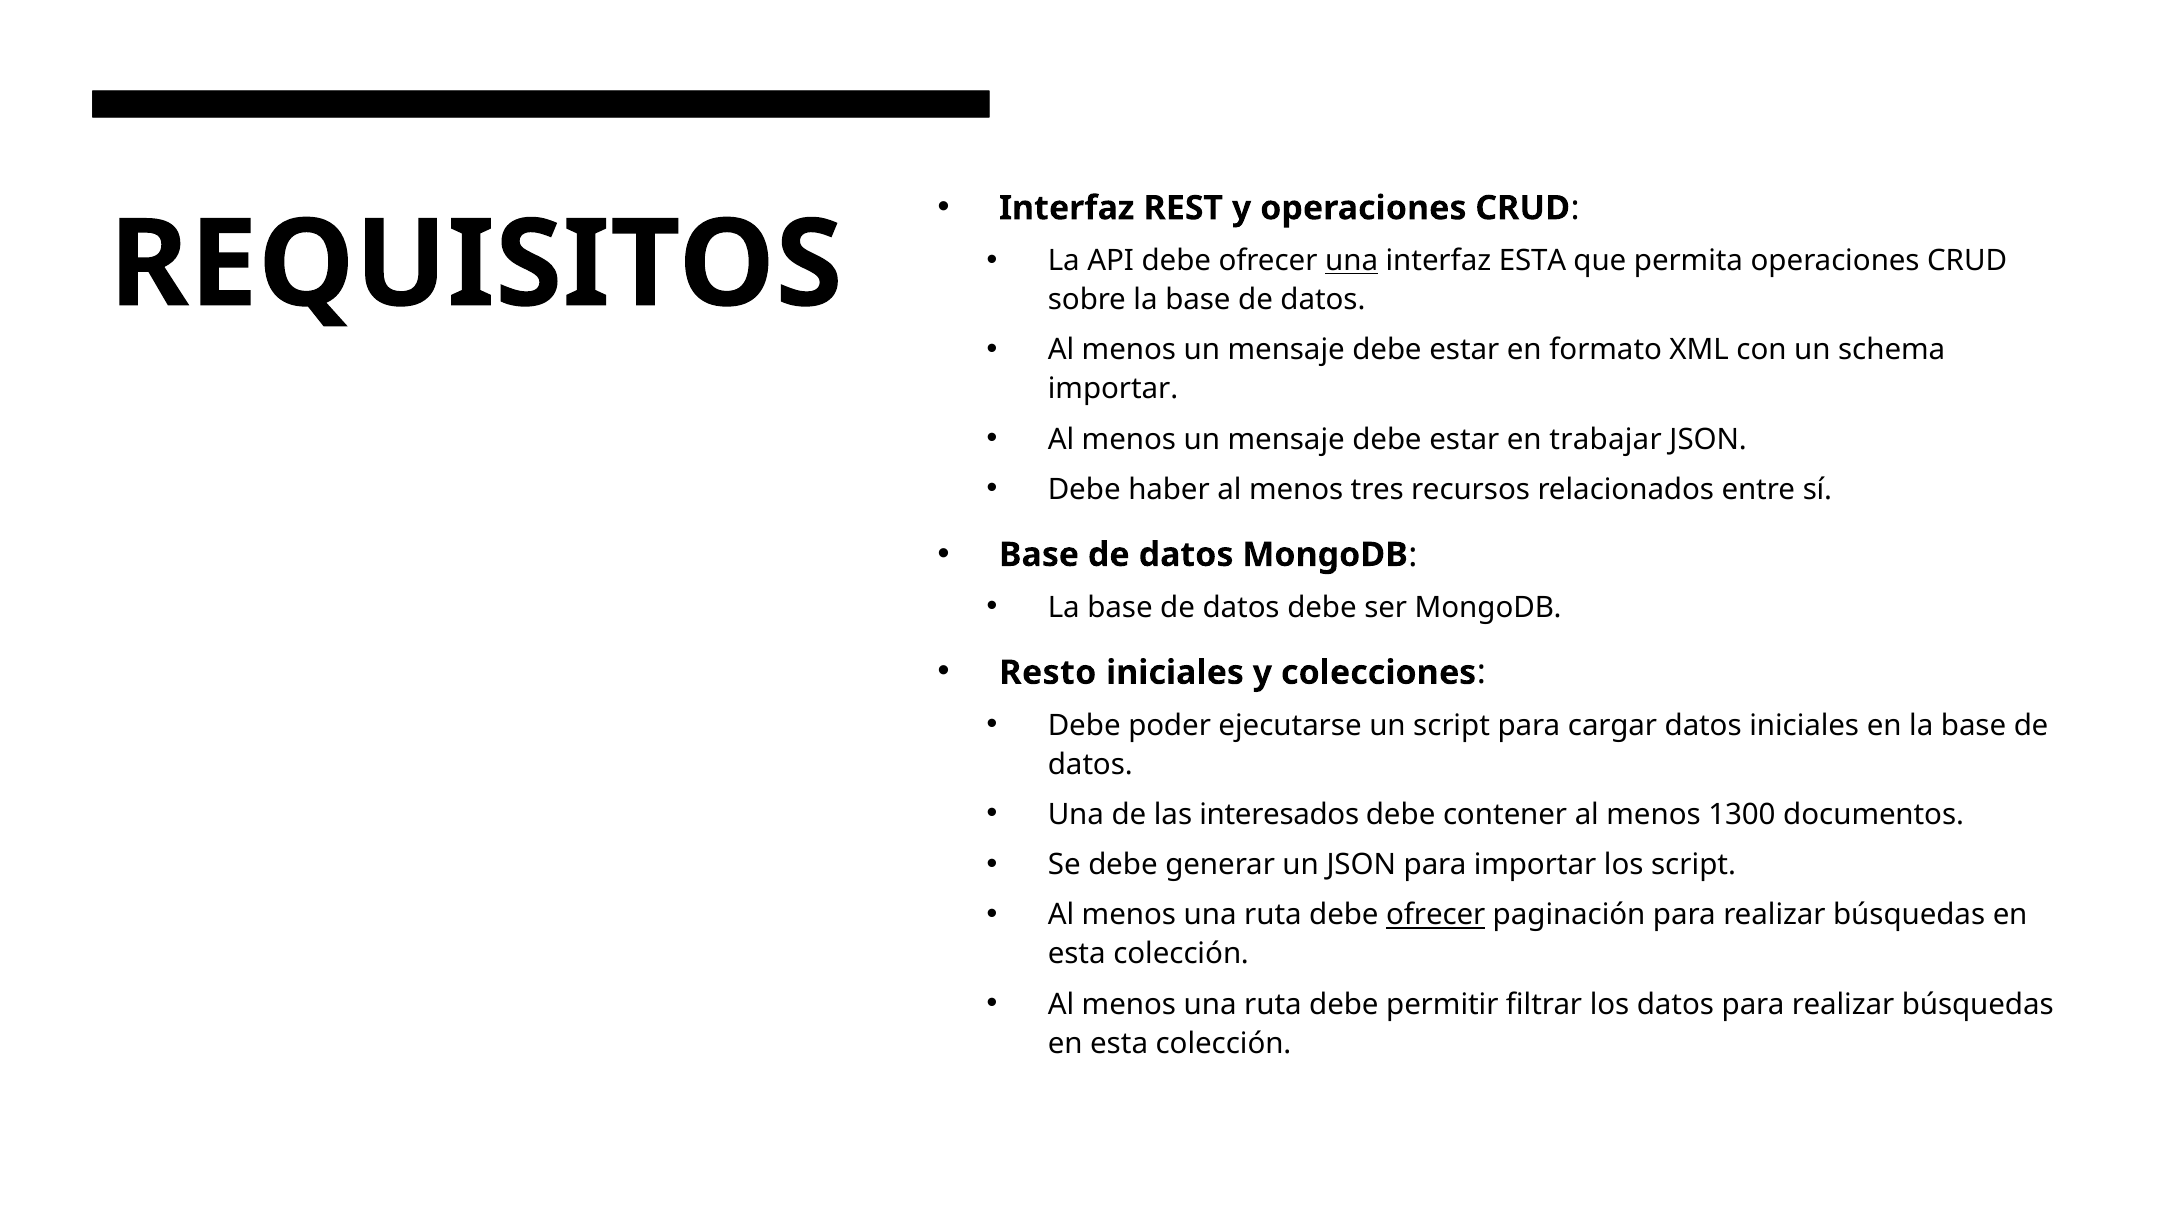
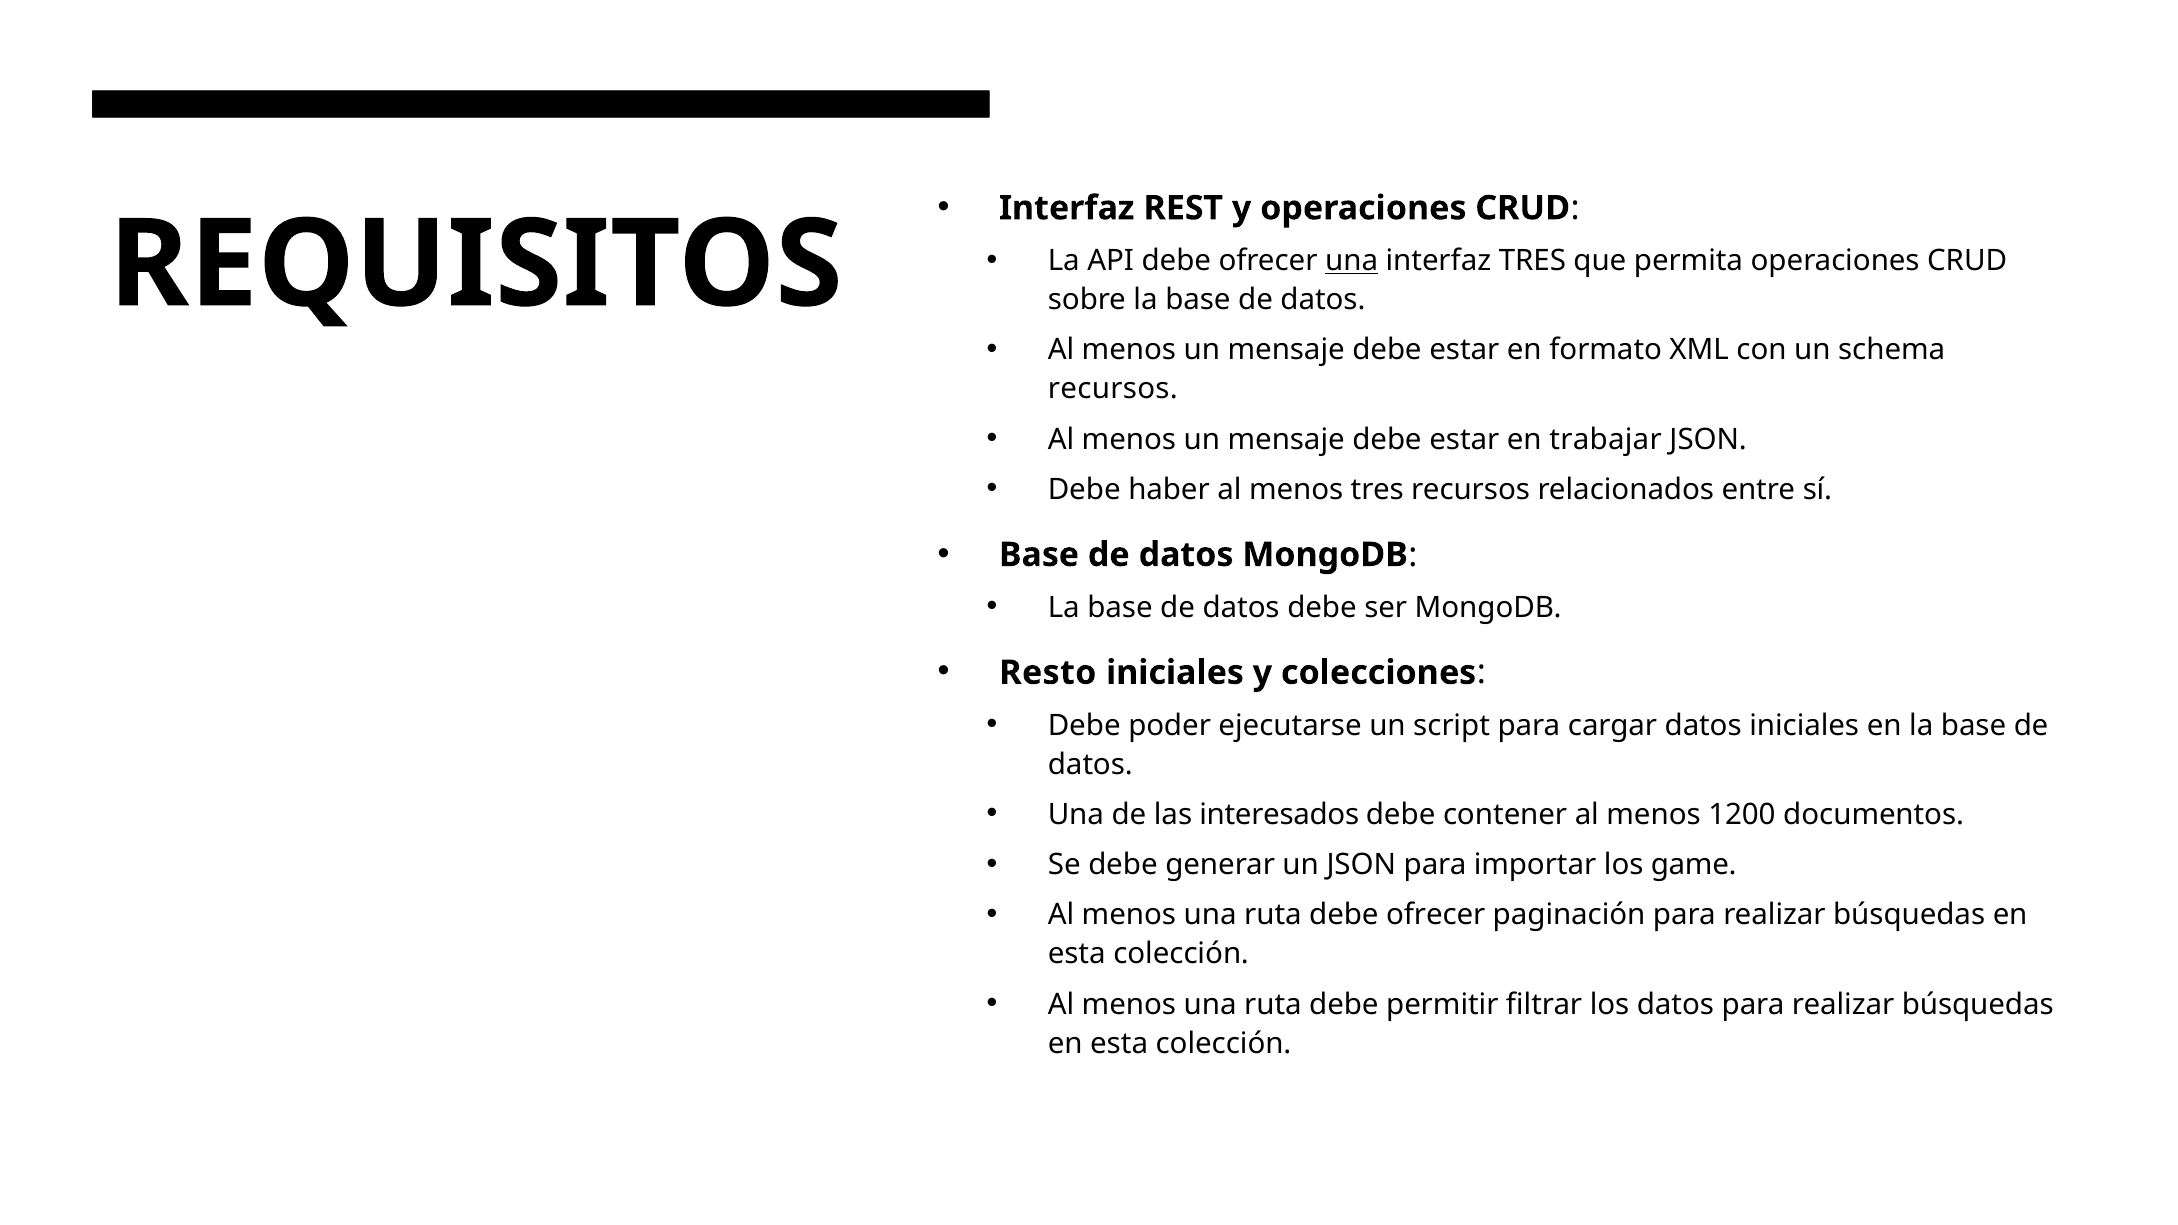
interfaz ESTA: ESTA -> TRES (1532, 261)
importar: importar -> recursos (1113, 389)
1300: 1300 -> 1200 (1742, 815)
los script: script -> game (1694, 865)
ofrecer underline: present -> none (1436, 915)
